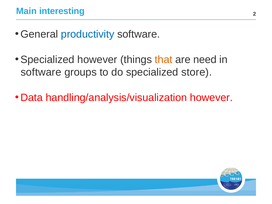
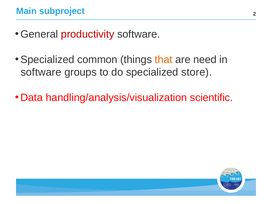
interesting: interesting -> subproject (62, 11)
productivity colour: blue -> red (88, 34)
Specialized however: however -> common (97, 60)
handling/analysis/visualization however: however -> scientific (211, 98)
